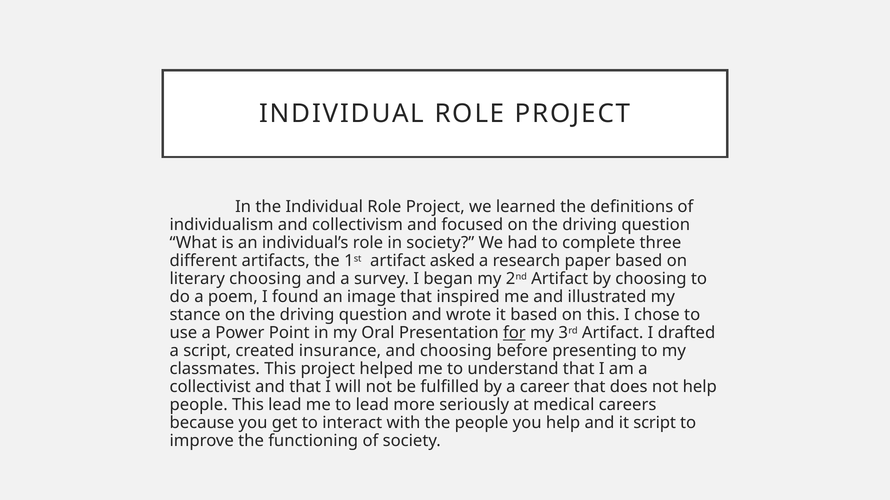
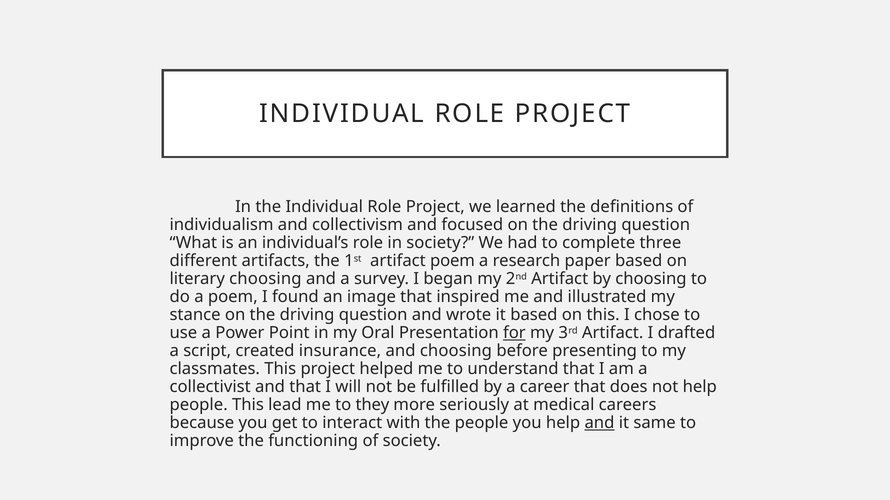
artifact asked: asked -> poem (452, 261)
to lead: lead -> they (372, 405)
and underline: none -> present (599, 423)
it script: script -> same (655, 423)
